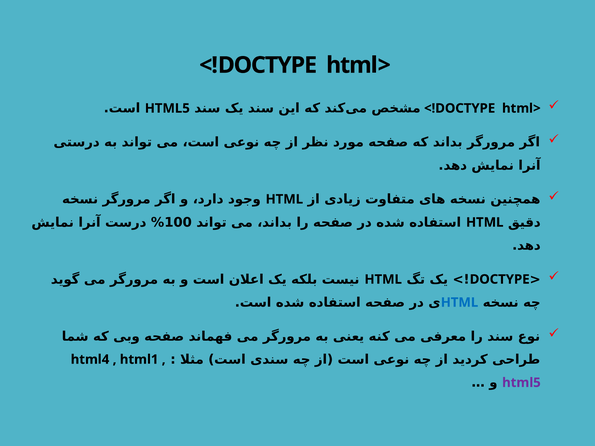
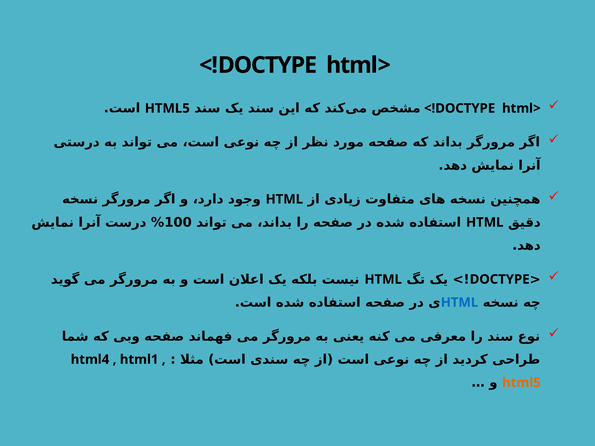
html5 colour: purple -> orange (521, 383)
